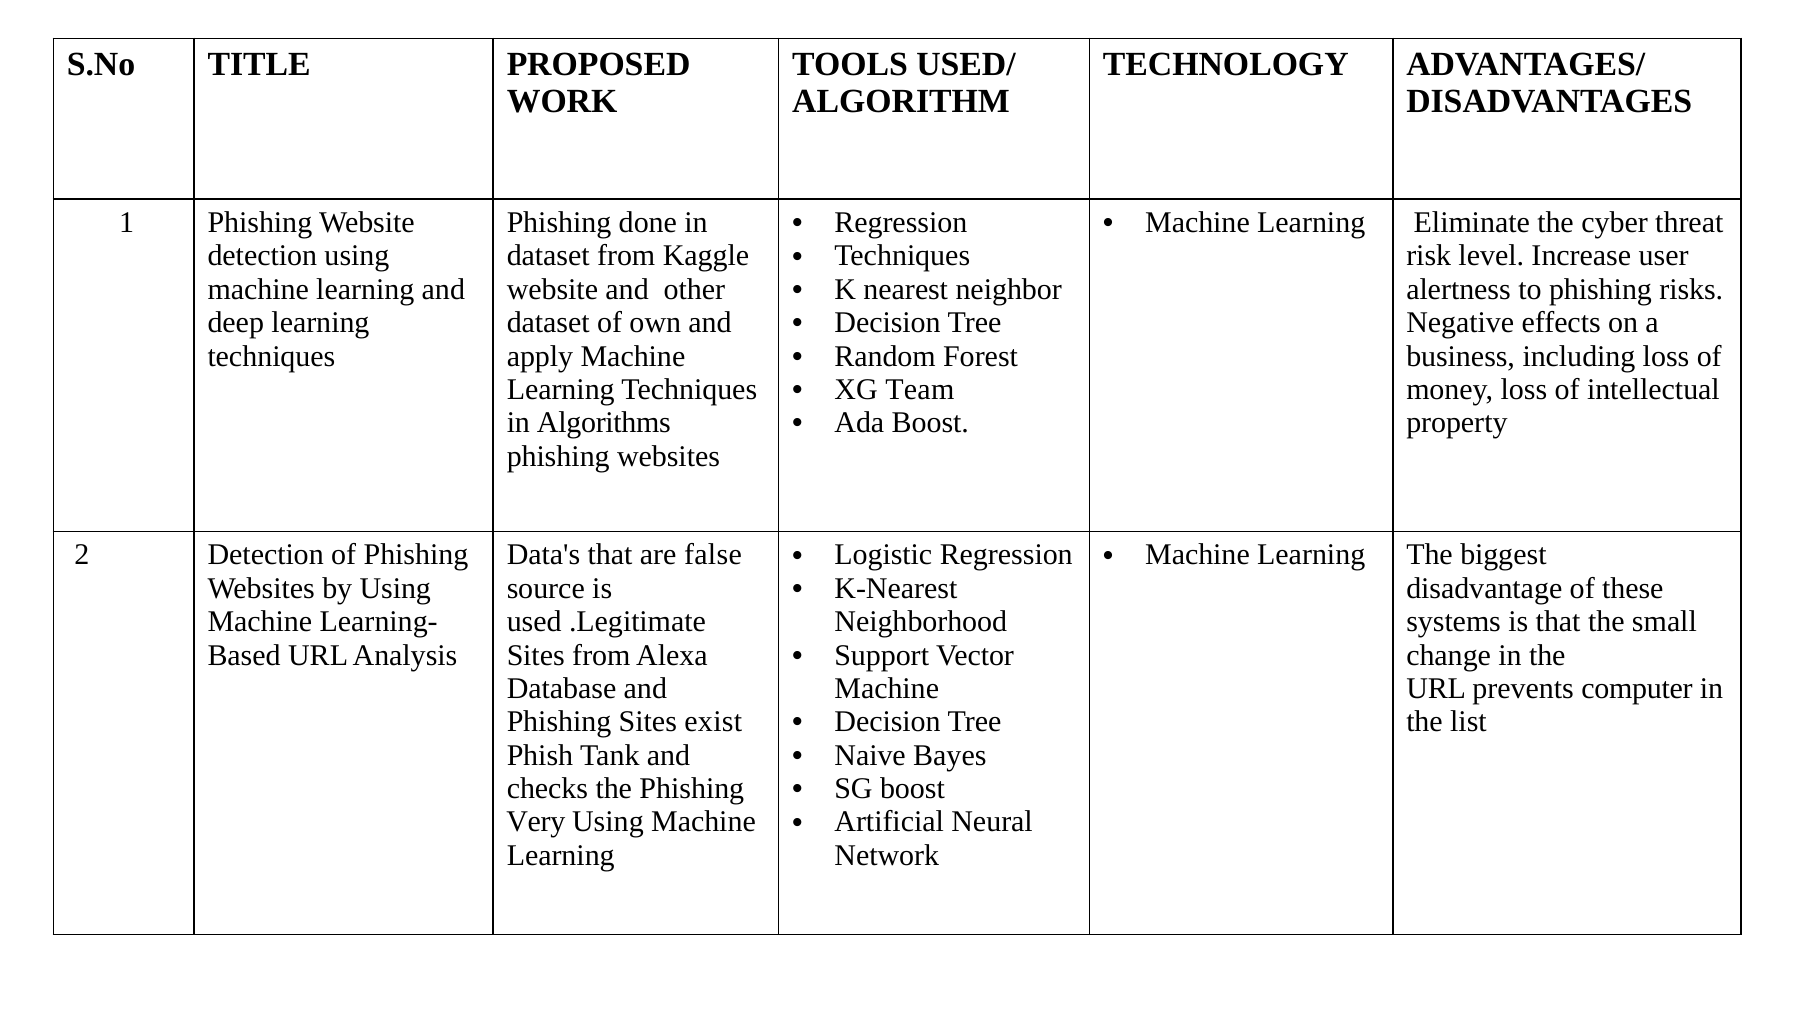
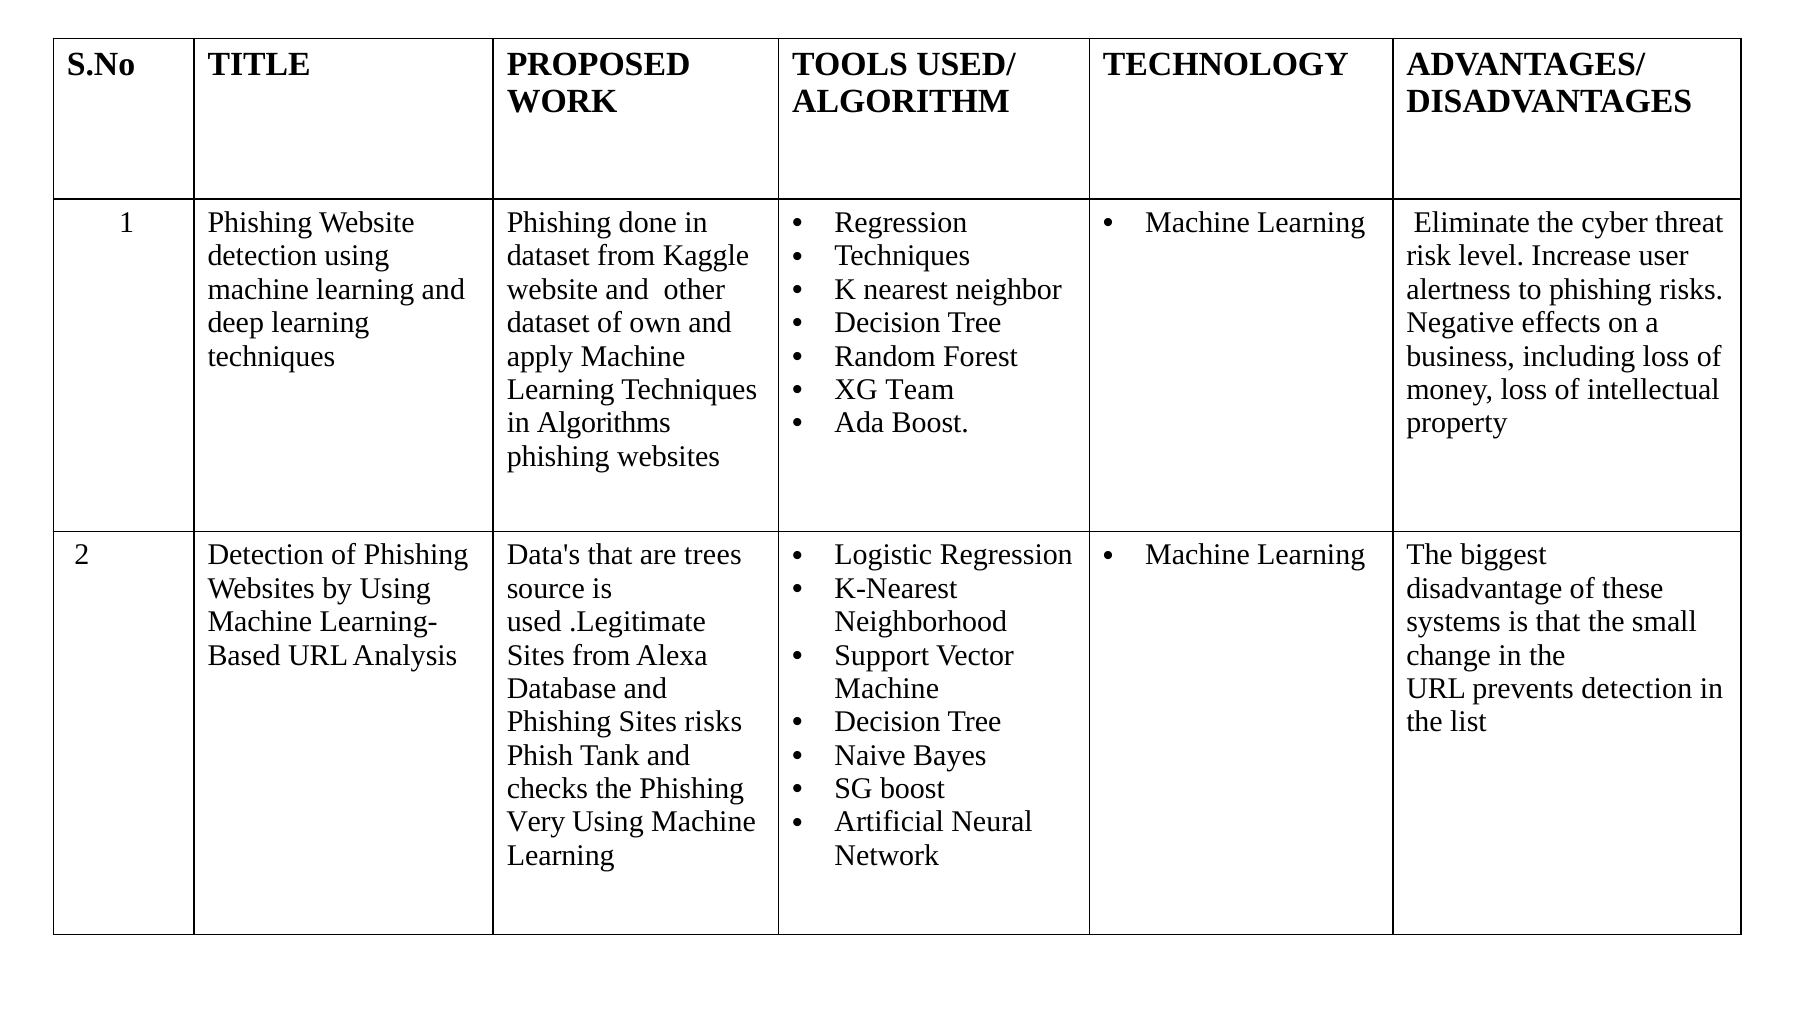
false: false -> trees (713, 555)
prevents computer: computer -> detection (1637, 688)
Sites exist: exist -> risks (713, 722)
